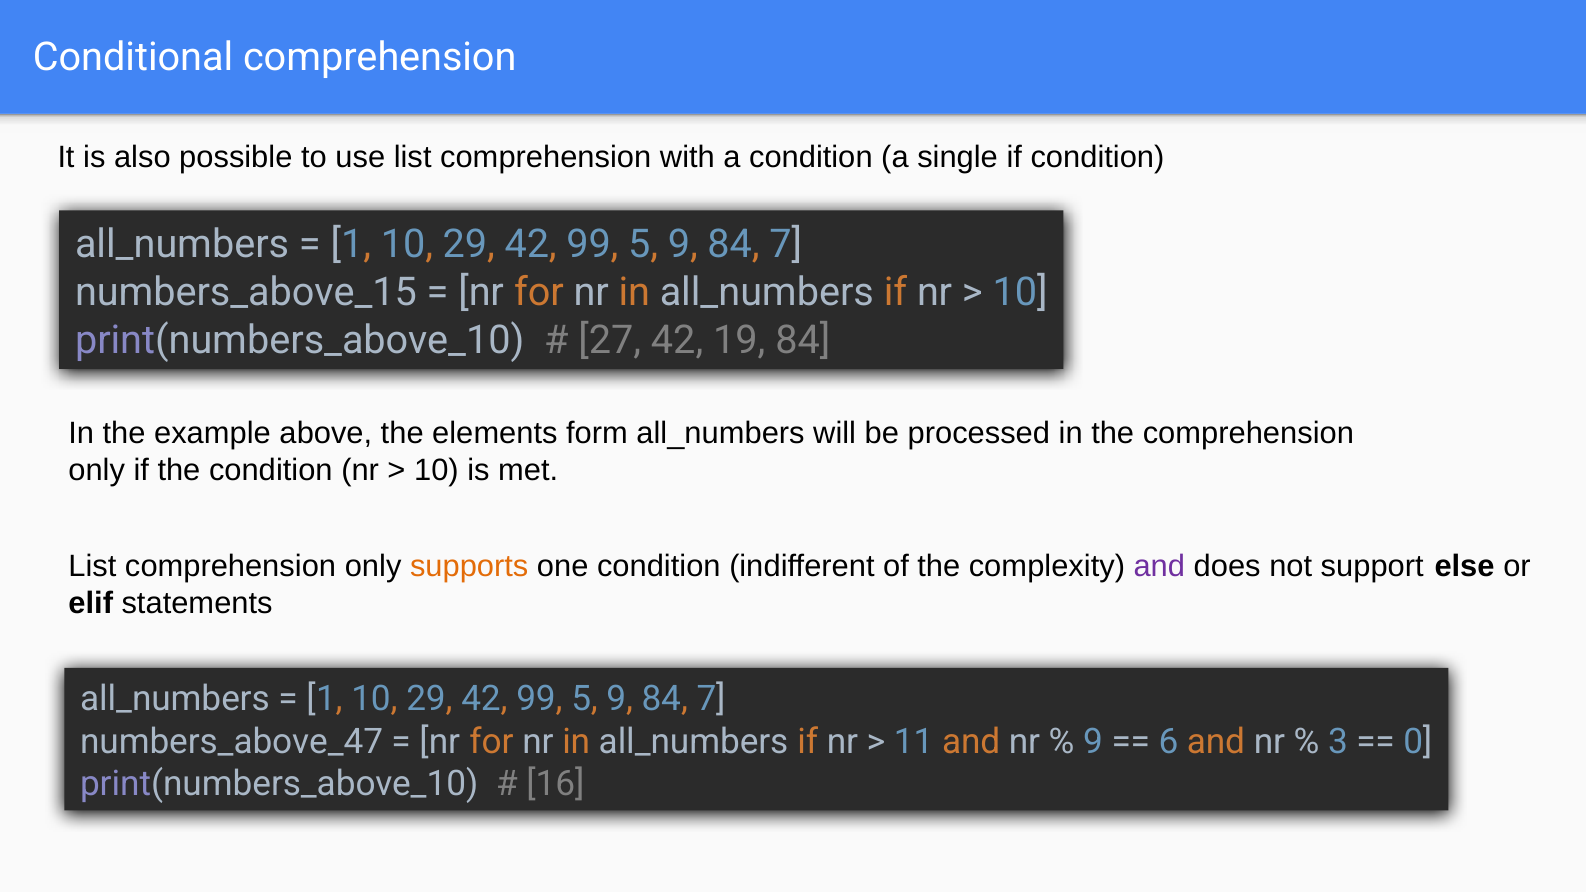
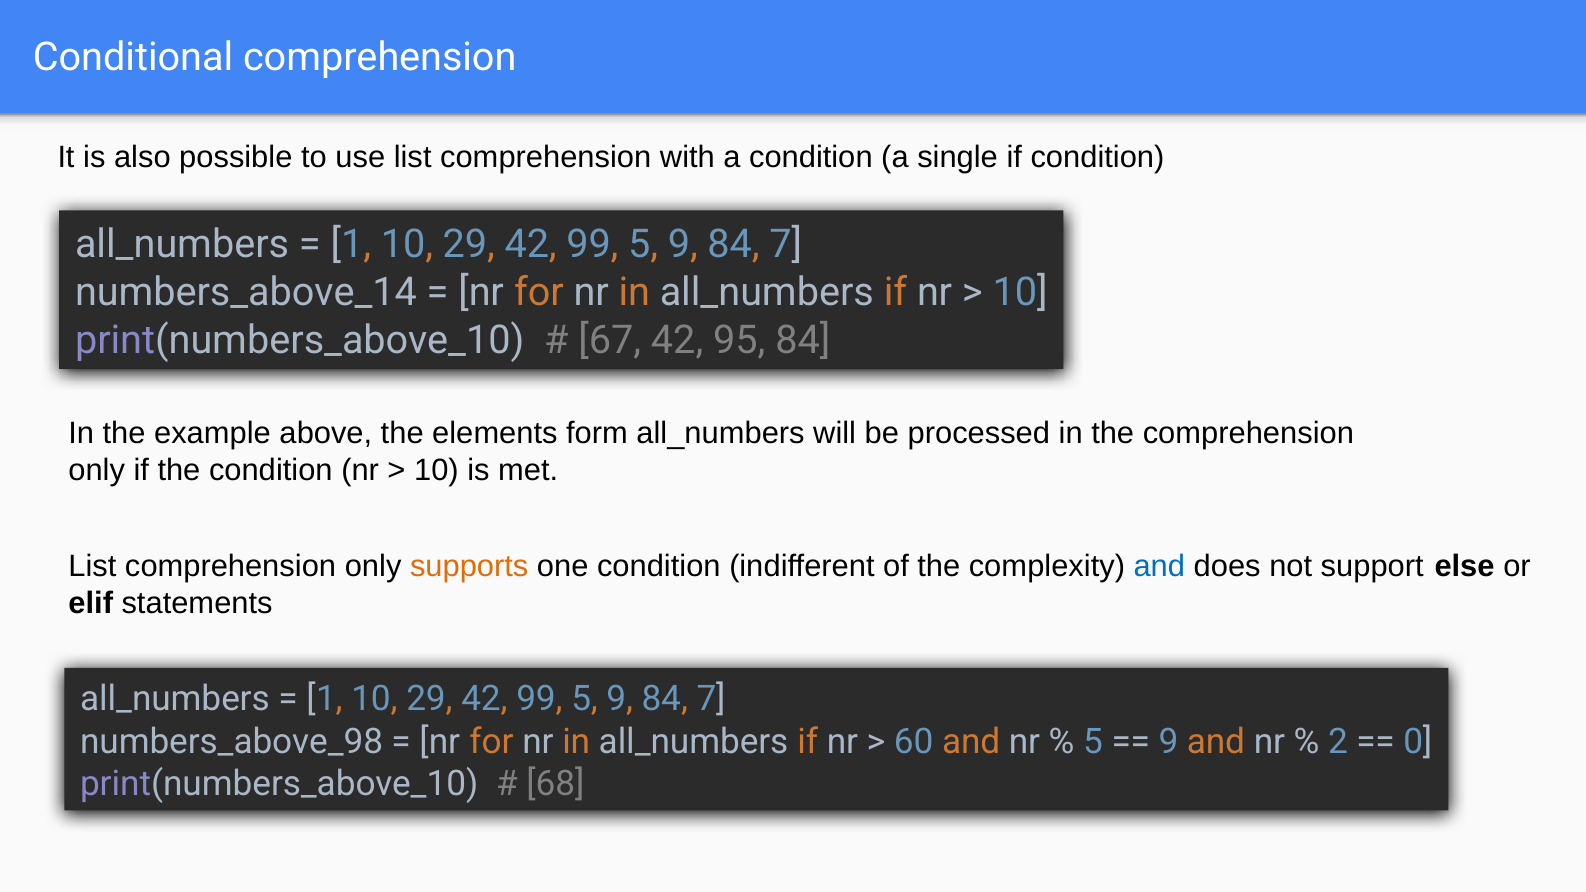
numbers_above_15: numbers_above_15 -> numbers_above_14 (246, 292)
27: 27 -> 67 (610, 340)
19: 19 -> 95 (739, 340)
and colour: purple -> blue (1159, 567)
numbers_above_47: numbers_above_47 -> numbers_above_98 (232, 742)
11: 11 -> 60 (914, 742)
9: 9 -> 5 (1093, 742)
6: 6 -> 9 (1168, 742)
3: 3 -> 2 (1338, 742)
16: 16 -> 68 (555, 784)
